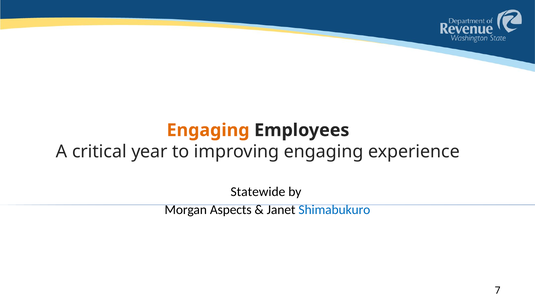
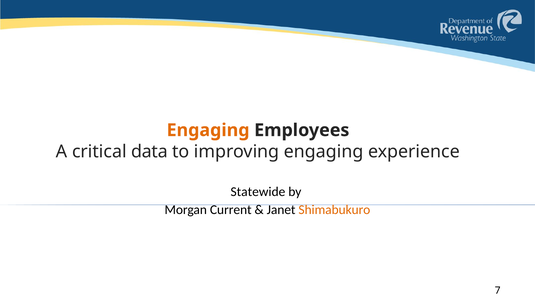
year: year -> data (149, 152)
Aspects: Aspects -> Current (231, 210)
Shimabukuro colour: blue -> orange (334, 210)
